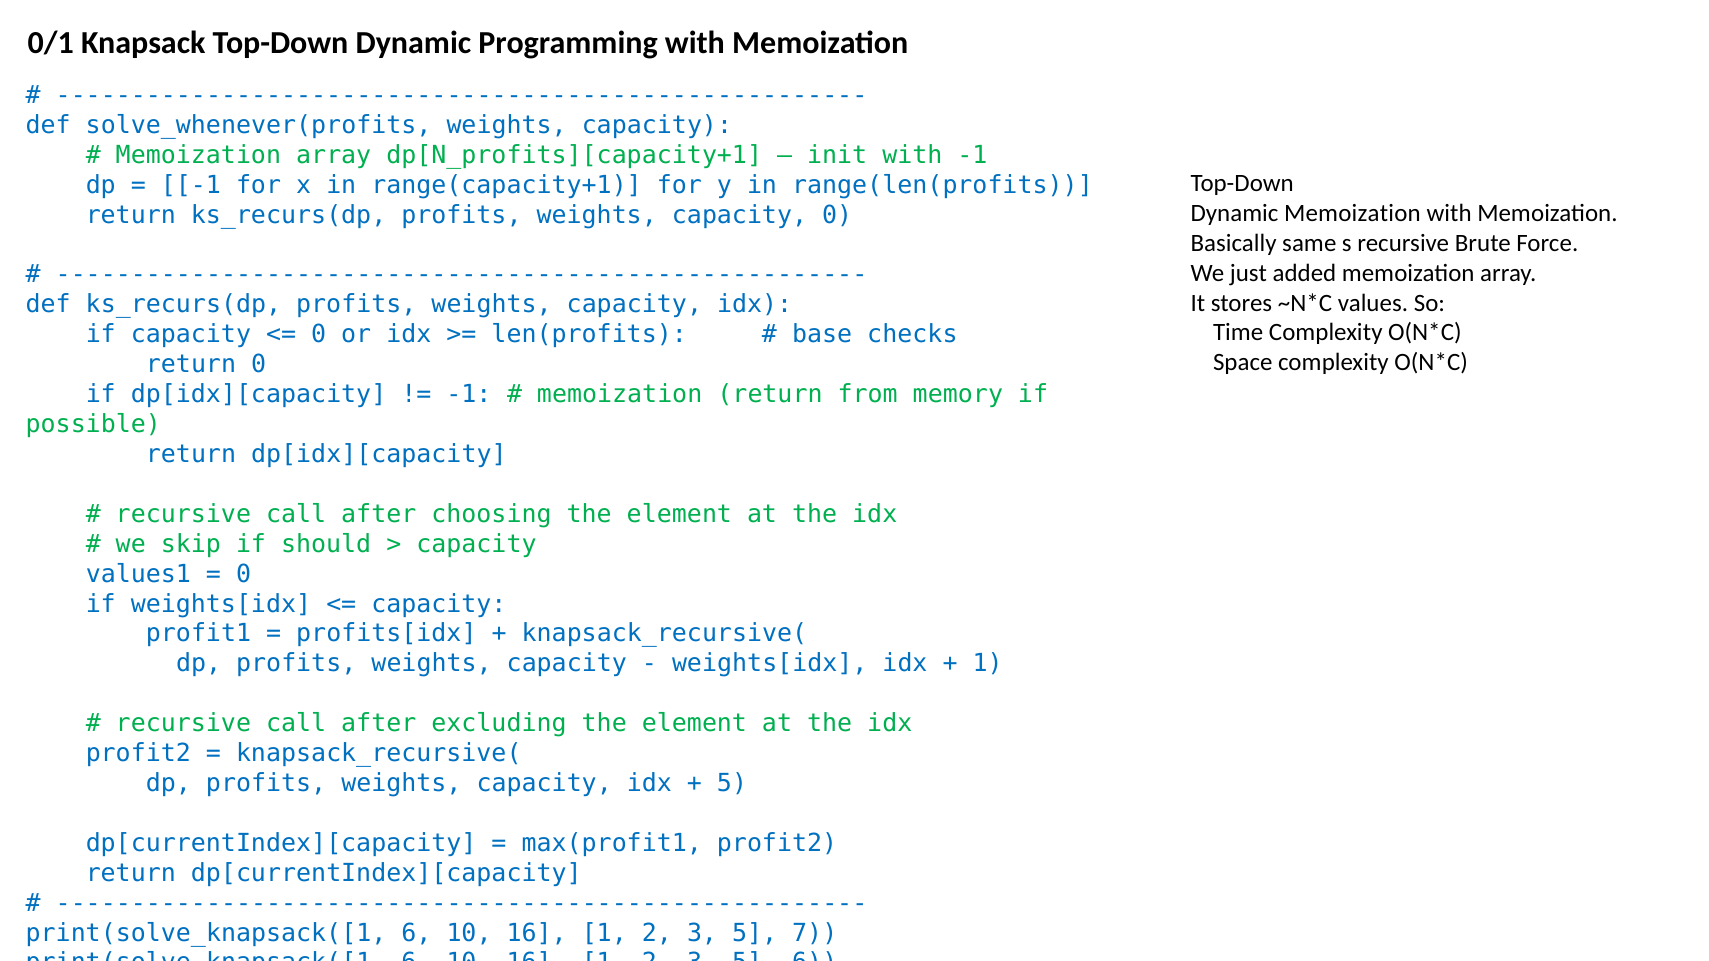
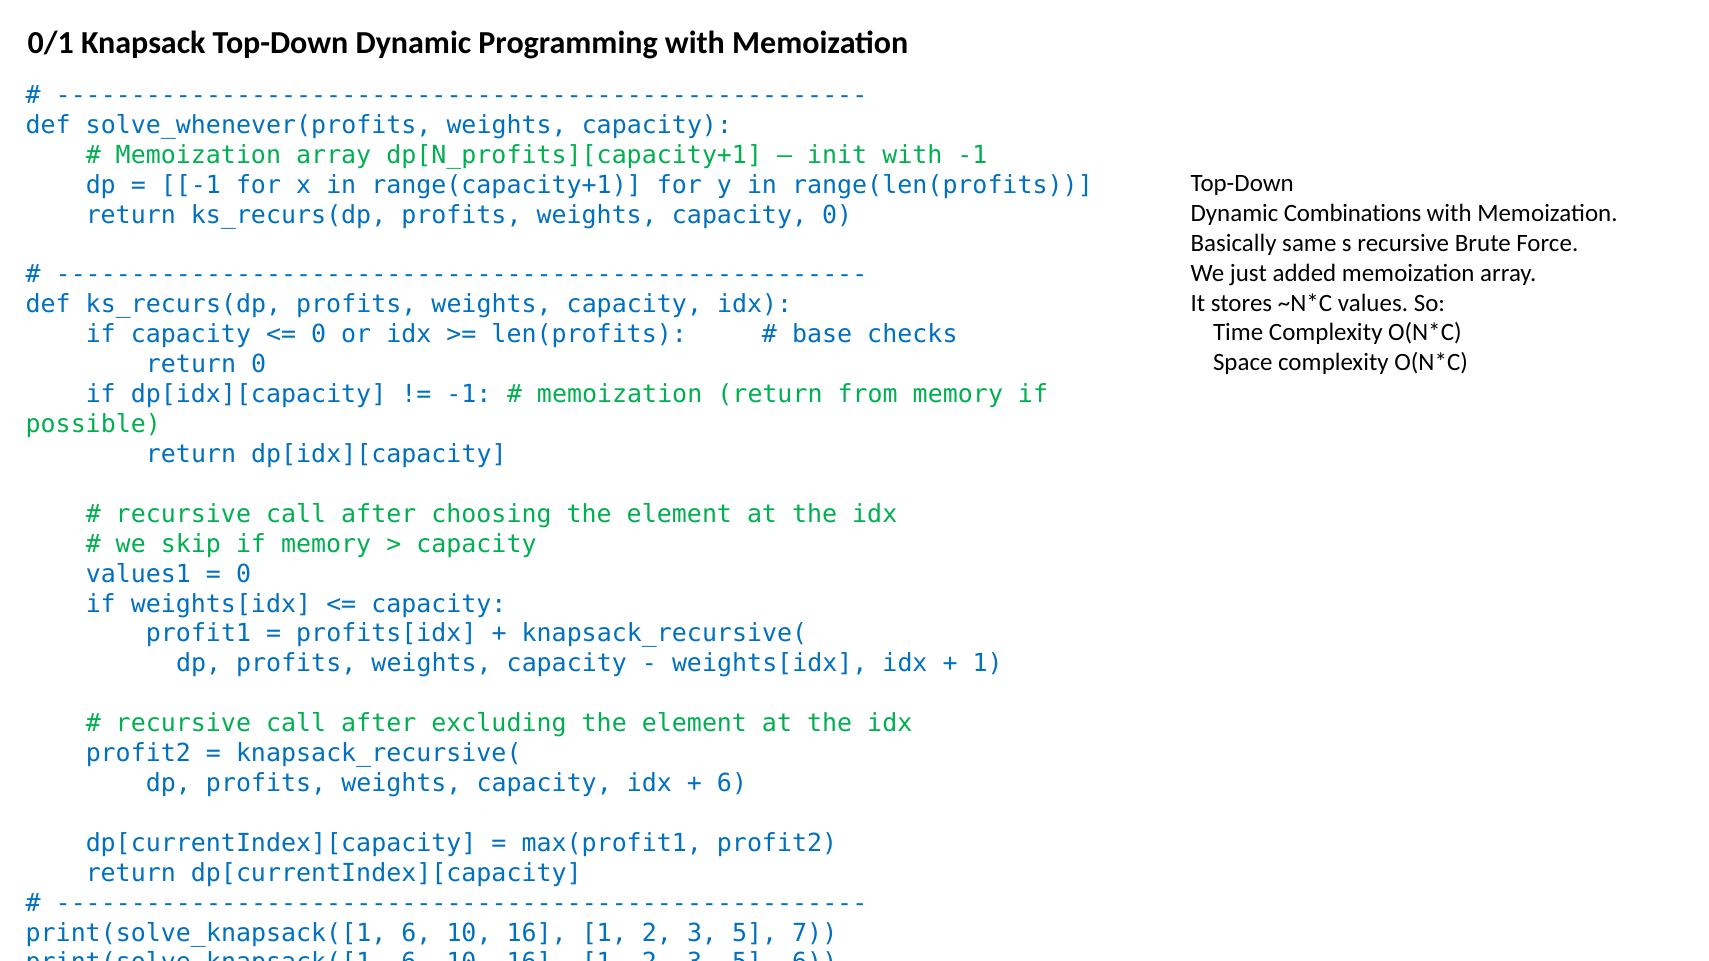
Dynamic Memoization: Memoization -> Combinations (1353, 213)
if should: should -> memory (326, 544)
5: 5 -> 6 (732, 784)
